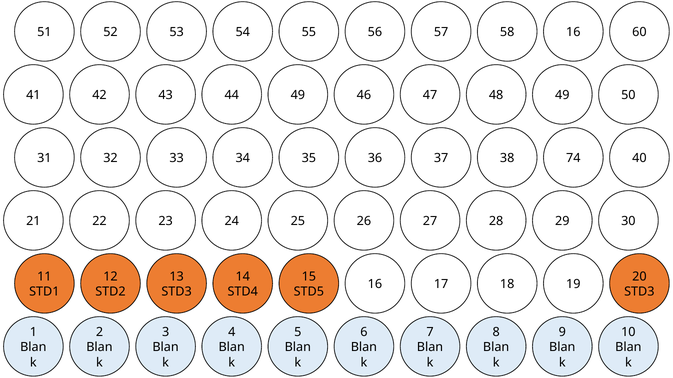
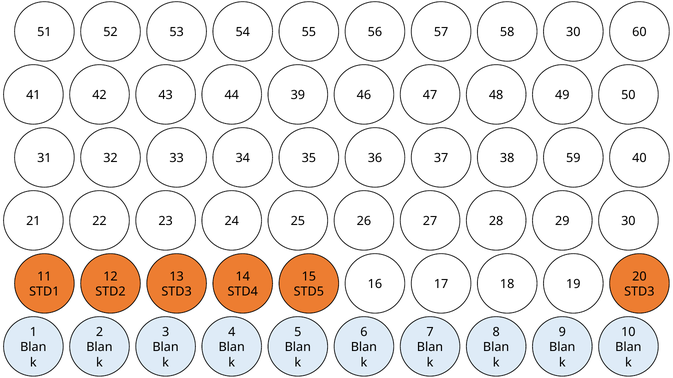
58 16: 16 -> 30 (573, 32)
44 49: 49 -> 39 (298, 95)
74: 74 -> 59 (573, 159)
